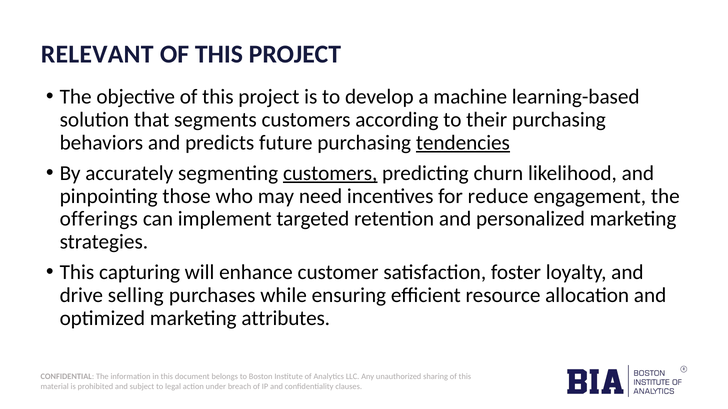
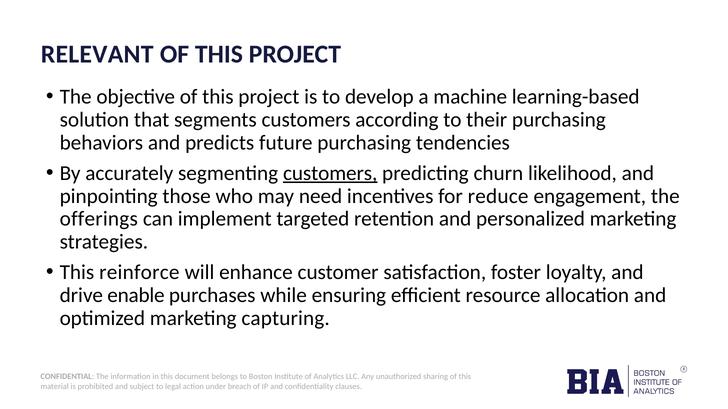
tendencies underline: present -> none (463, 143)
capturing: capturing -> reinforce (139, 273)
selling: selling -> enable (136, 296)
attributes: attributes -> capturing (286, 319)
